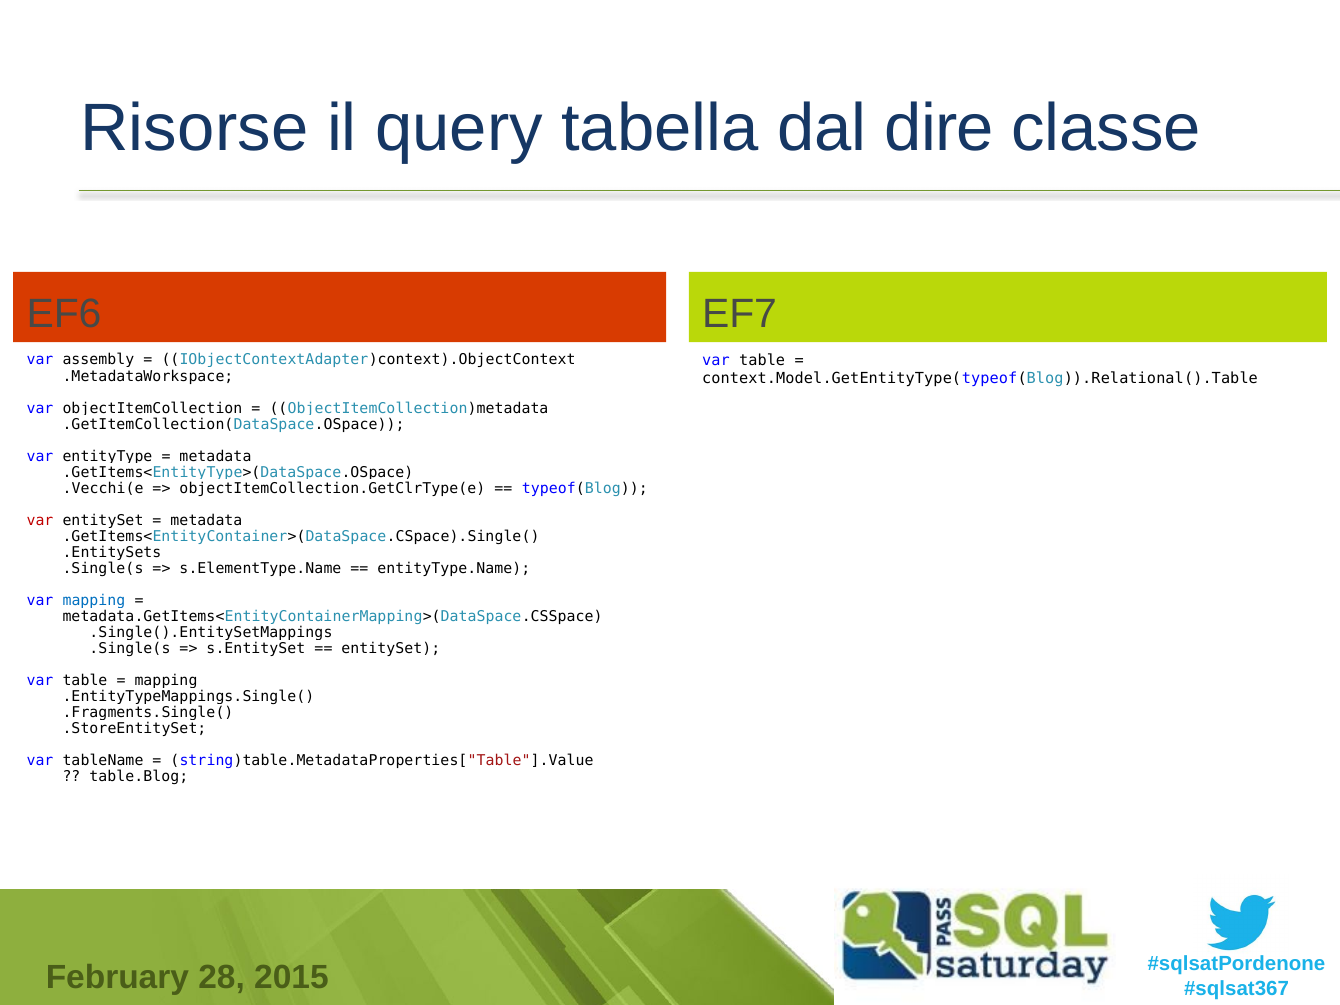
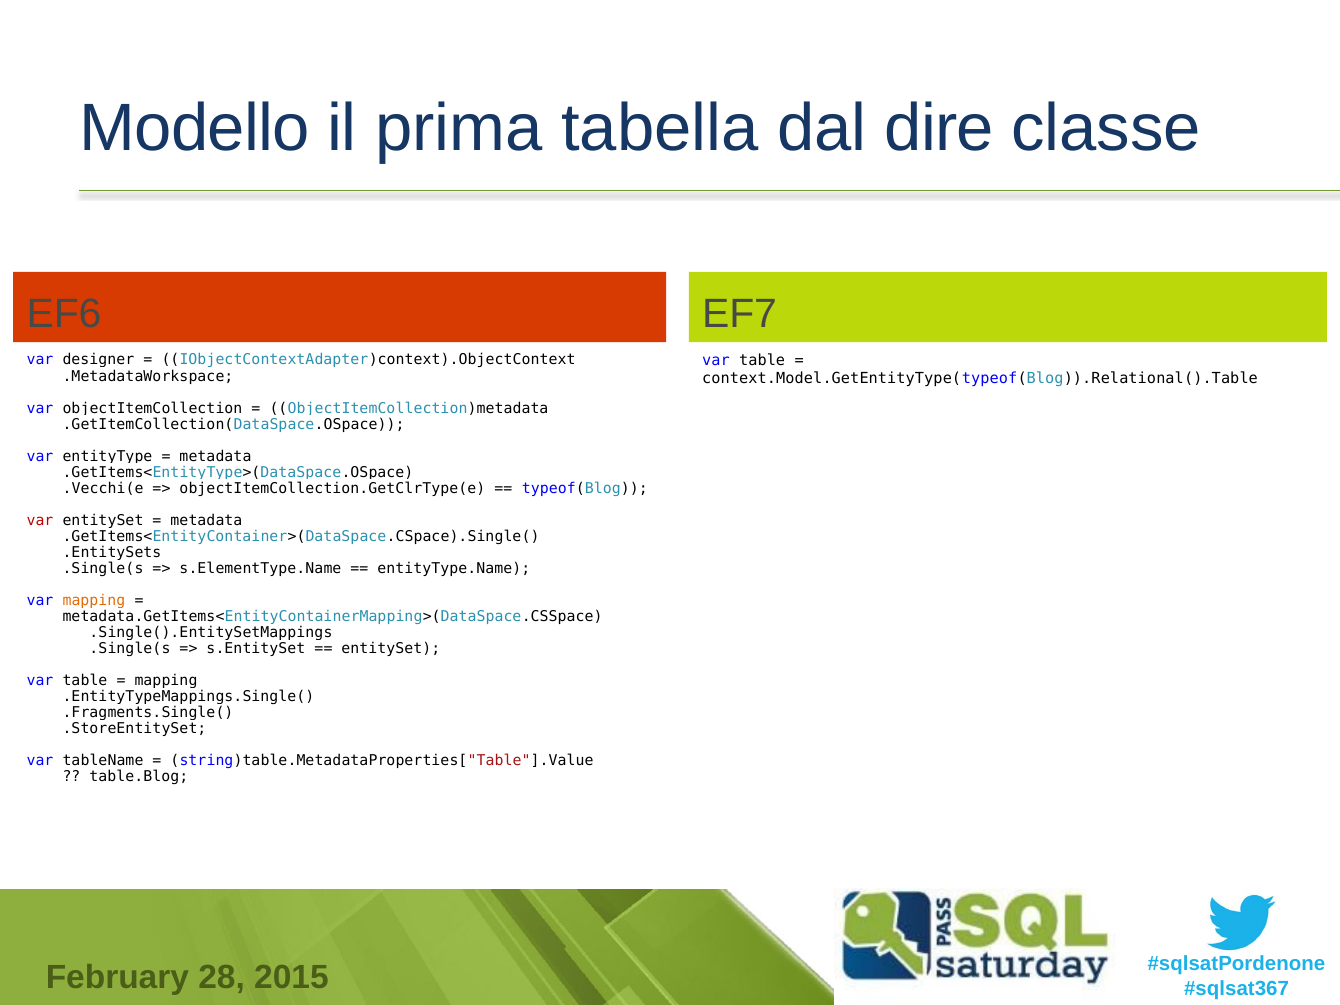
Risorse: Risorse -> Modello (195, 129)
query: query -> prima (459, 129)
assembly: assembly -> designer (98, 360)
mapping colour: blue -> orange (94, 601)
